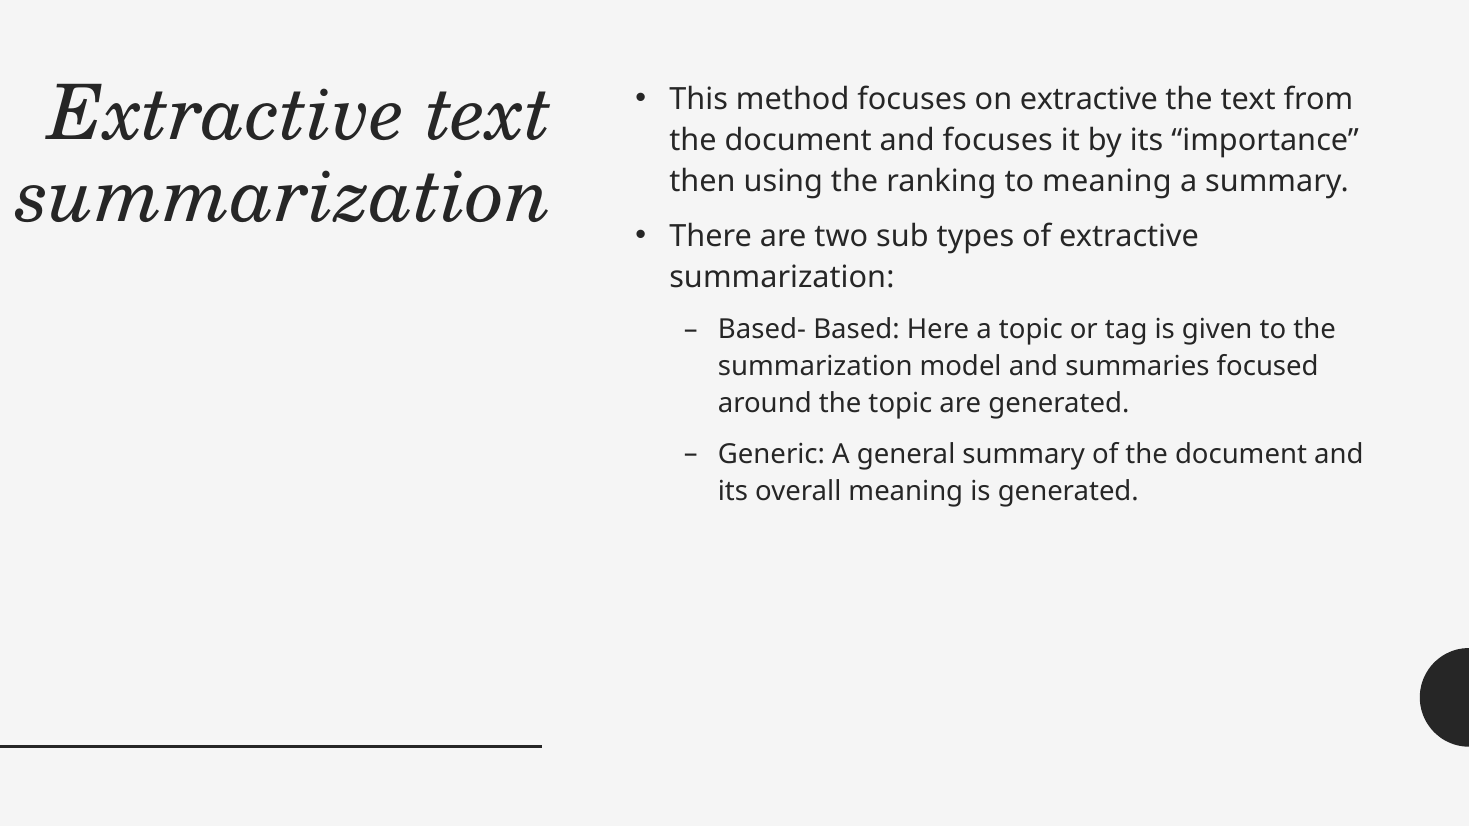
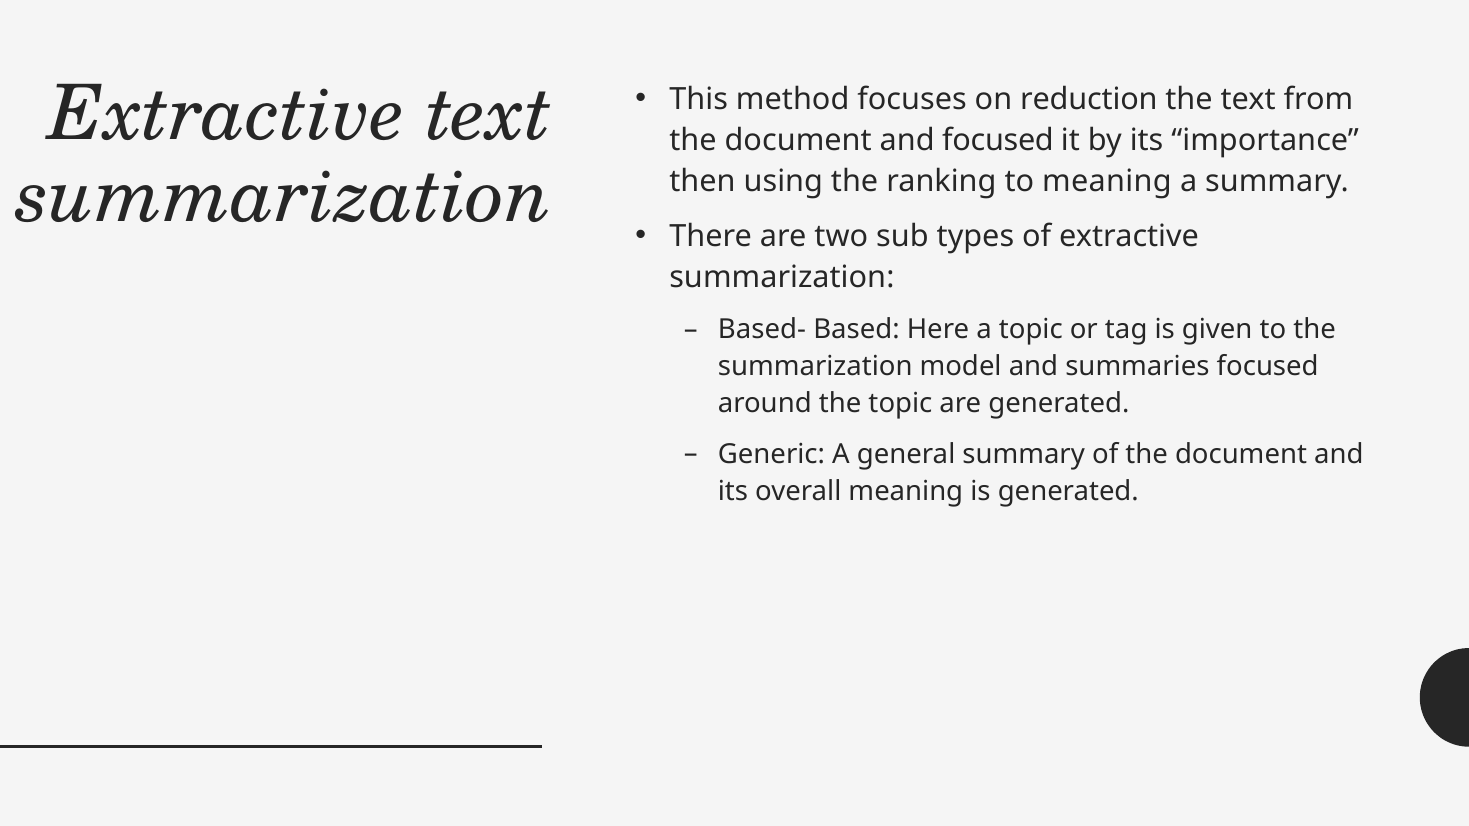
on extractive: extractive -> reduction (1089, 99)
and focuses: focuses -> focused (998, 140)
